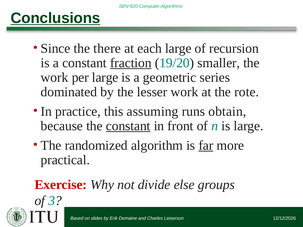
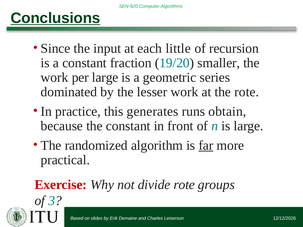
there: there -> input (107, 48)
each large: large -> little (178, 48)
fraction underline: present -> none (131, 63)
assuming: assuming -> generates (153, 112)
constant underline: present -> none (128, 126)
divide else: else -> rote (184, 185)
